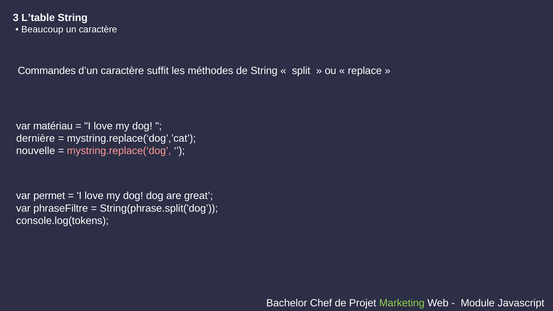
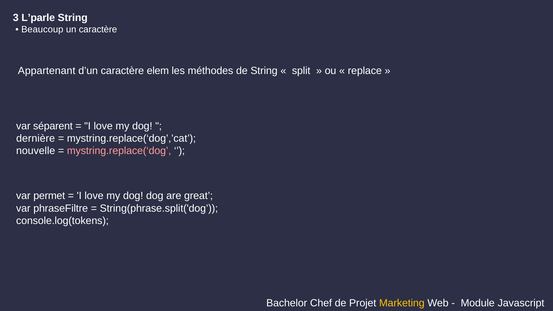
L’table: L’table -> L’parle (38, 18)
Commandes: Commandes -> Appartenant (47, 71)
suffit: suffit -> elem (158, 71)
matériau: matériau -> séparent (53, 126)
Marketing colour: light green -> yellow (402, 303)
